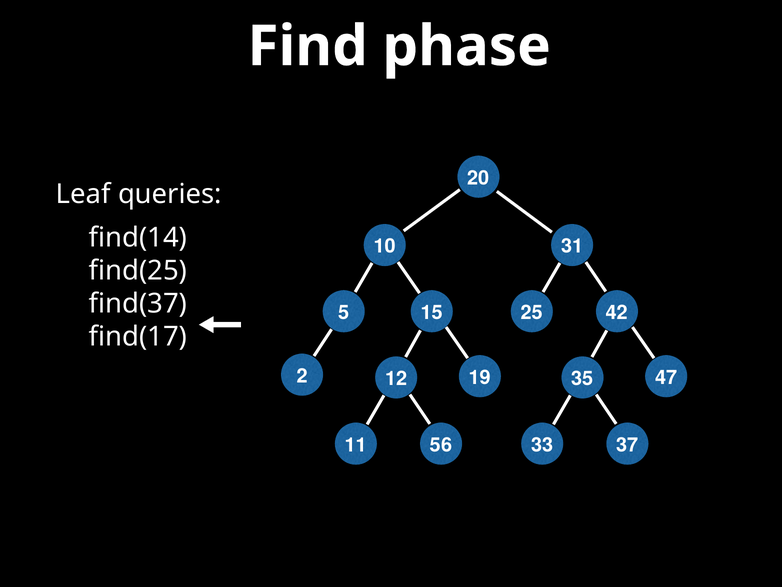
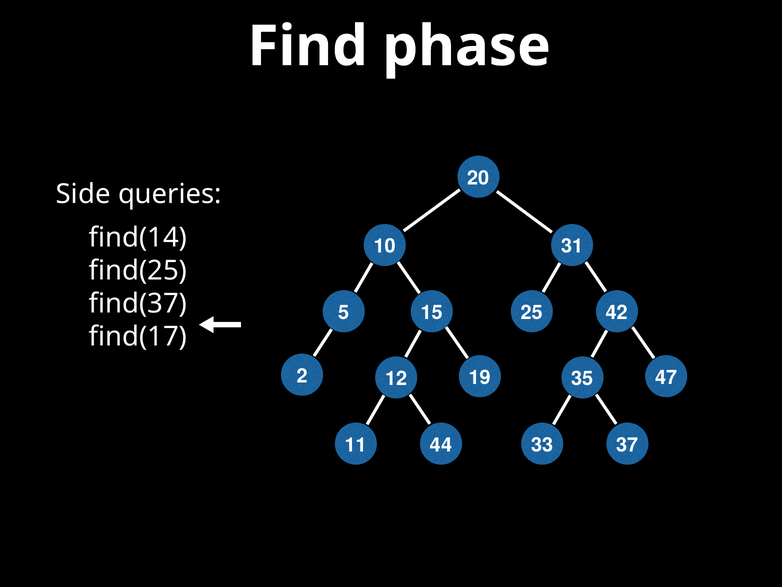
Leaf: Leaf -> Side (83, 194)
56: 56 -> 44 (441, 445)
